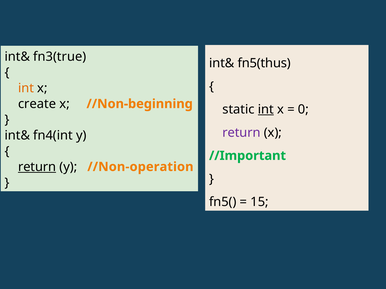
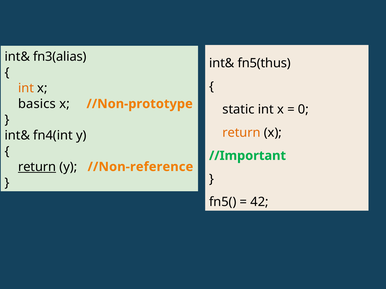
fn3(true: fn3(true -> fn3(alias (60, 57)
create: create -> basics (37, 104)
//Non-beginning: //Non-beginning -> //Non-prototype (140, 104)
int underline: present -> none (266, 110)
return colour: purple -> orange (241, 133)
//Non-operation: //Non-operation -> //Non-reference (140, 167)
15: 15 -> 42 (260, 202)
